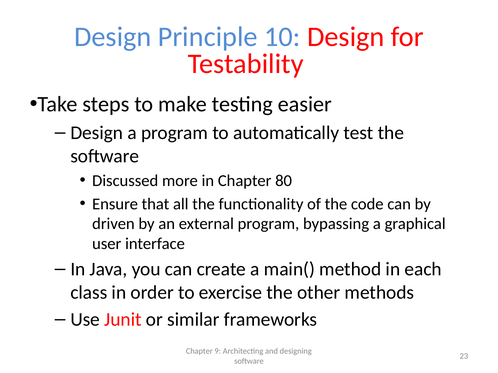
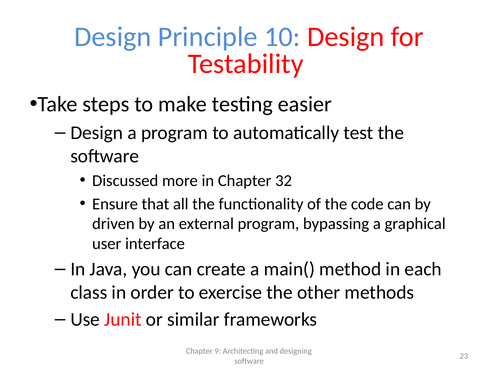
80: 80 -> 32 (284, 181)
